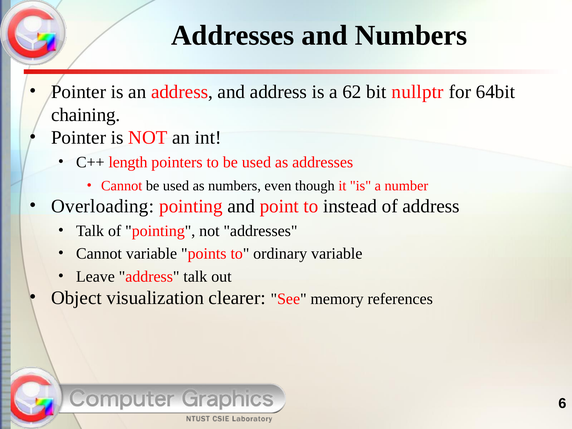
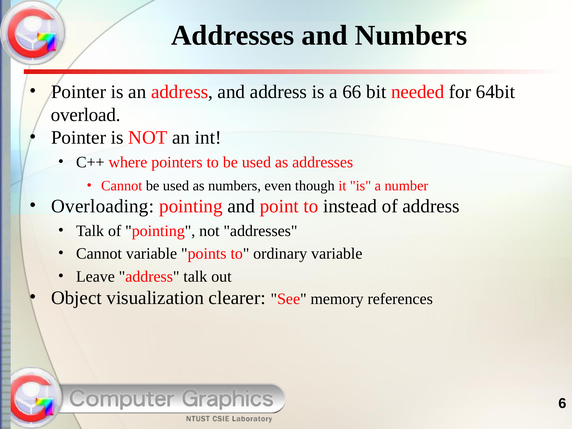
62: 62 -> 66 (352, 92)
nullptr: nullptr -> needed (418, 92)
chaining: chaining -> overload (86, 115)
length: length -> where (128, 162)
